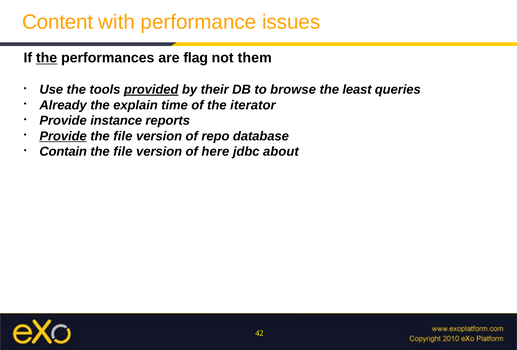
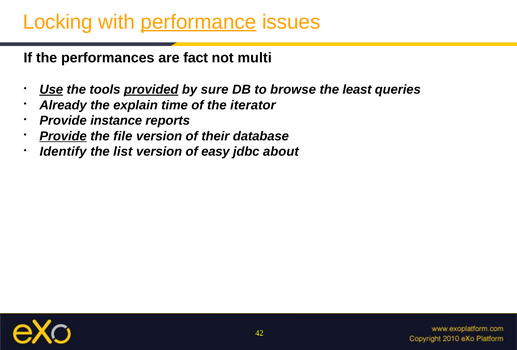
Content: Content -> Locking (58, 22)
performance underline: none -> present (198, 22)
the underline: present -> none (47, 58)
flag: flag -> fact (196, 58)
them: them -> multi (255, 58)
Use underline: none -> present (51, 90)
their: their -> sure (215, 90)
repo: repo -> their (215, 136)
Contain: Contain -> Identify (63, 152)
file: file -> list (123, 152)
here: here -> easy (215, 152)
